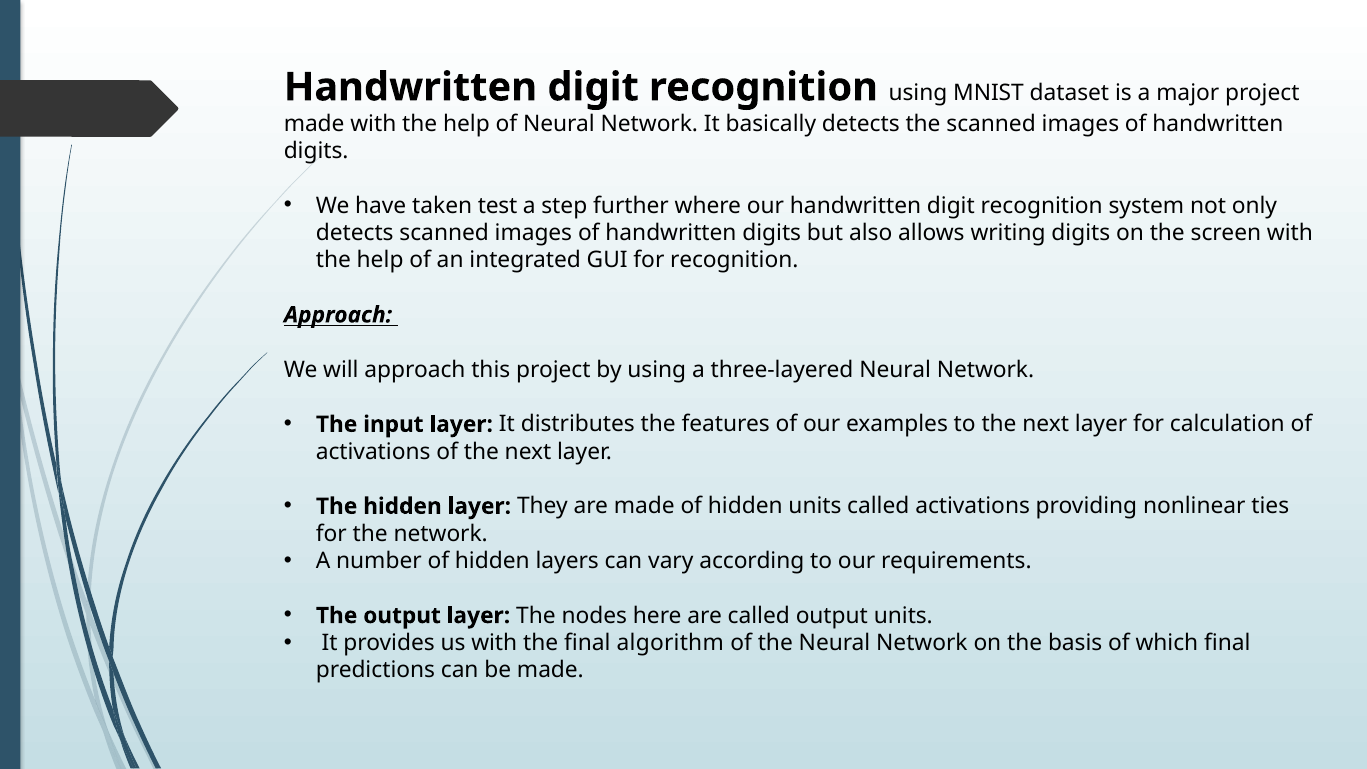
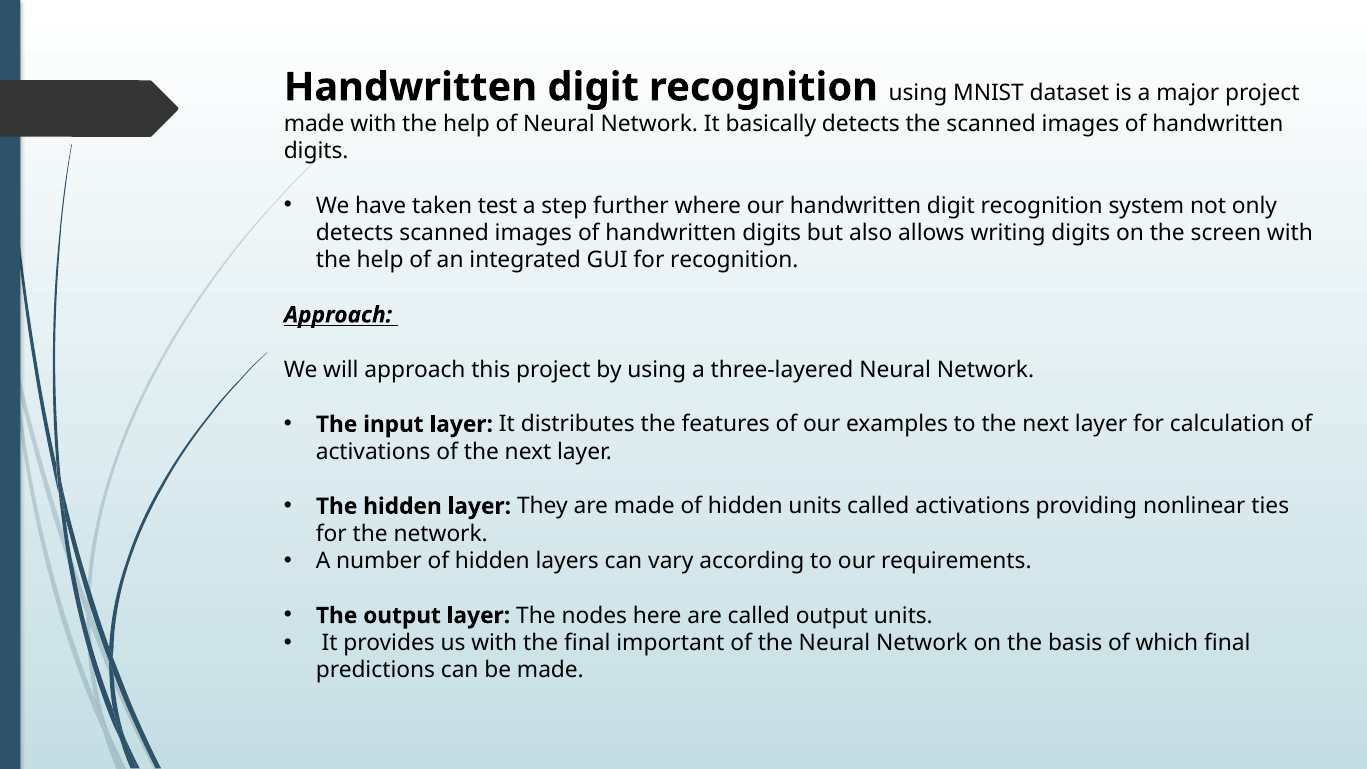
algorithm: algorithm -> important (670, 643)
